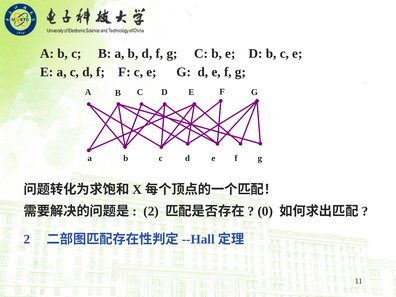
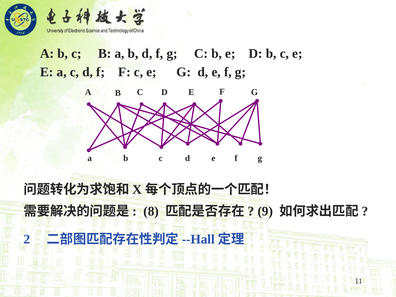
2: 2 -> 8 (151, 211)
0: 0 -> 9 (265, 211)
